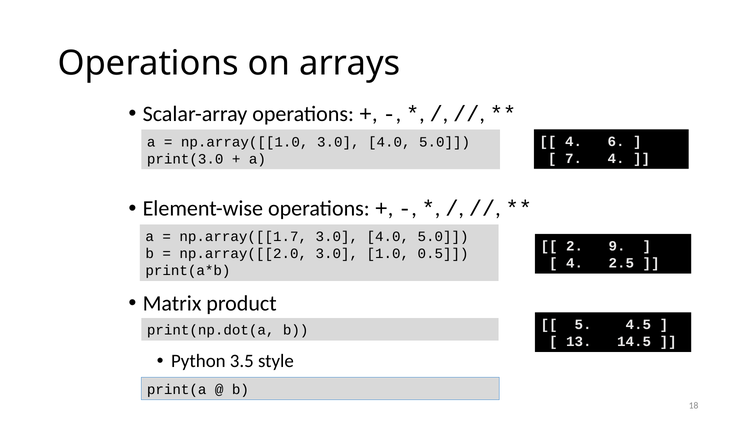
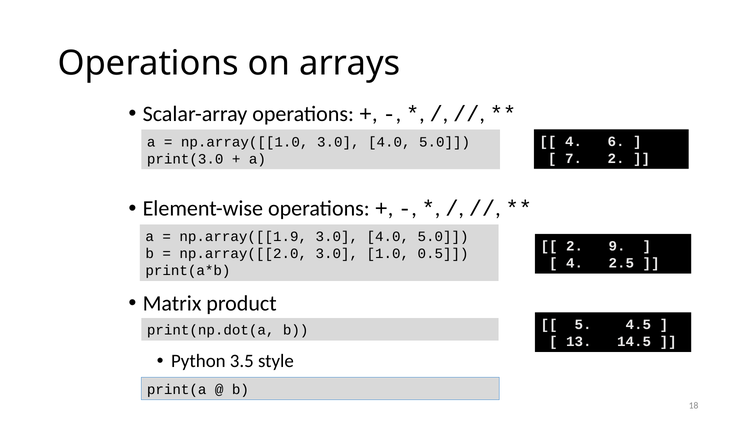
7 4: 4 -> 2 (616, 159)
np.array([[1.7: np.array([[1.7 -> np.array([[1.9 (243, 237)
